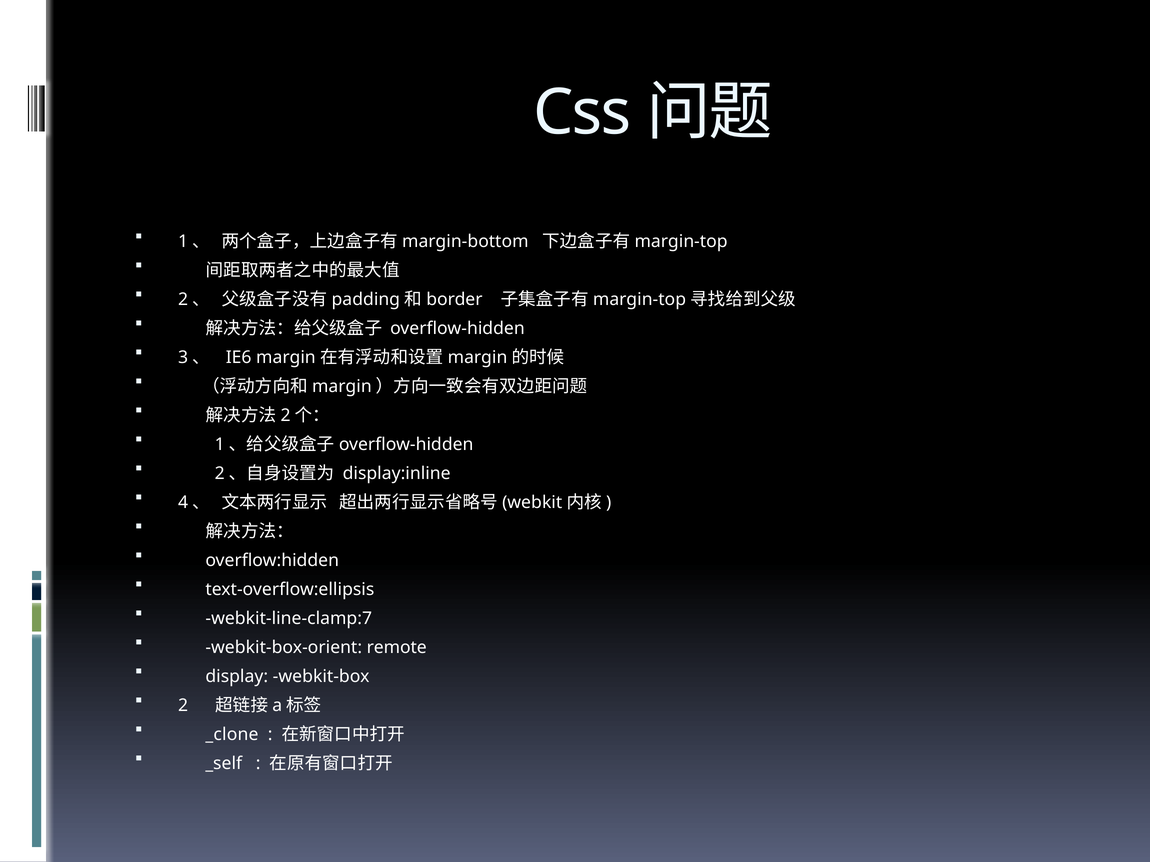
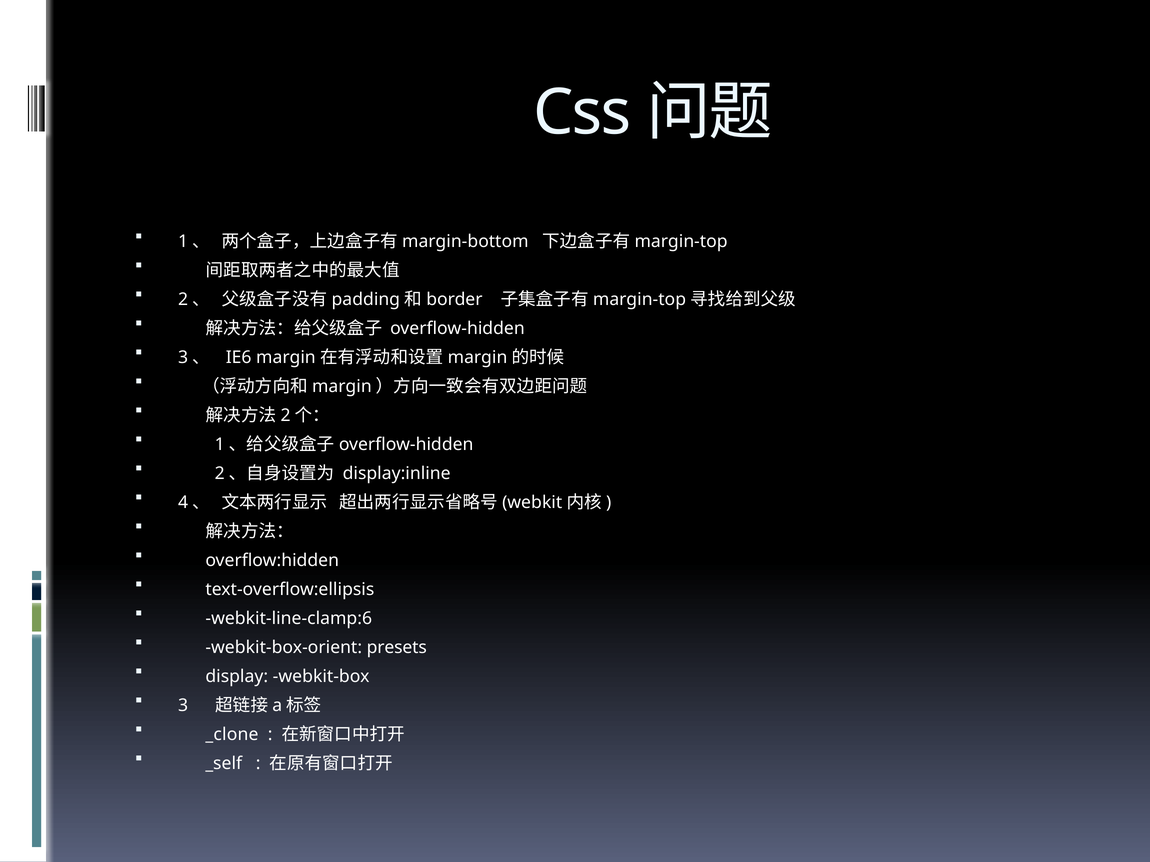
webkit-line-clamp:7: webkit-line-clamp:7 -> webkit-line-clamp:6 (289, 619)
remote: remote -> presets (397, 648)
2: 2 -> 3 (183, 706)
